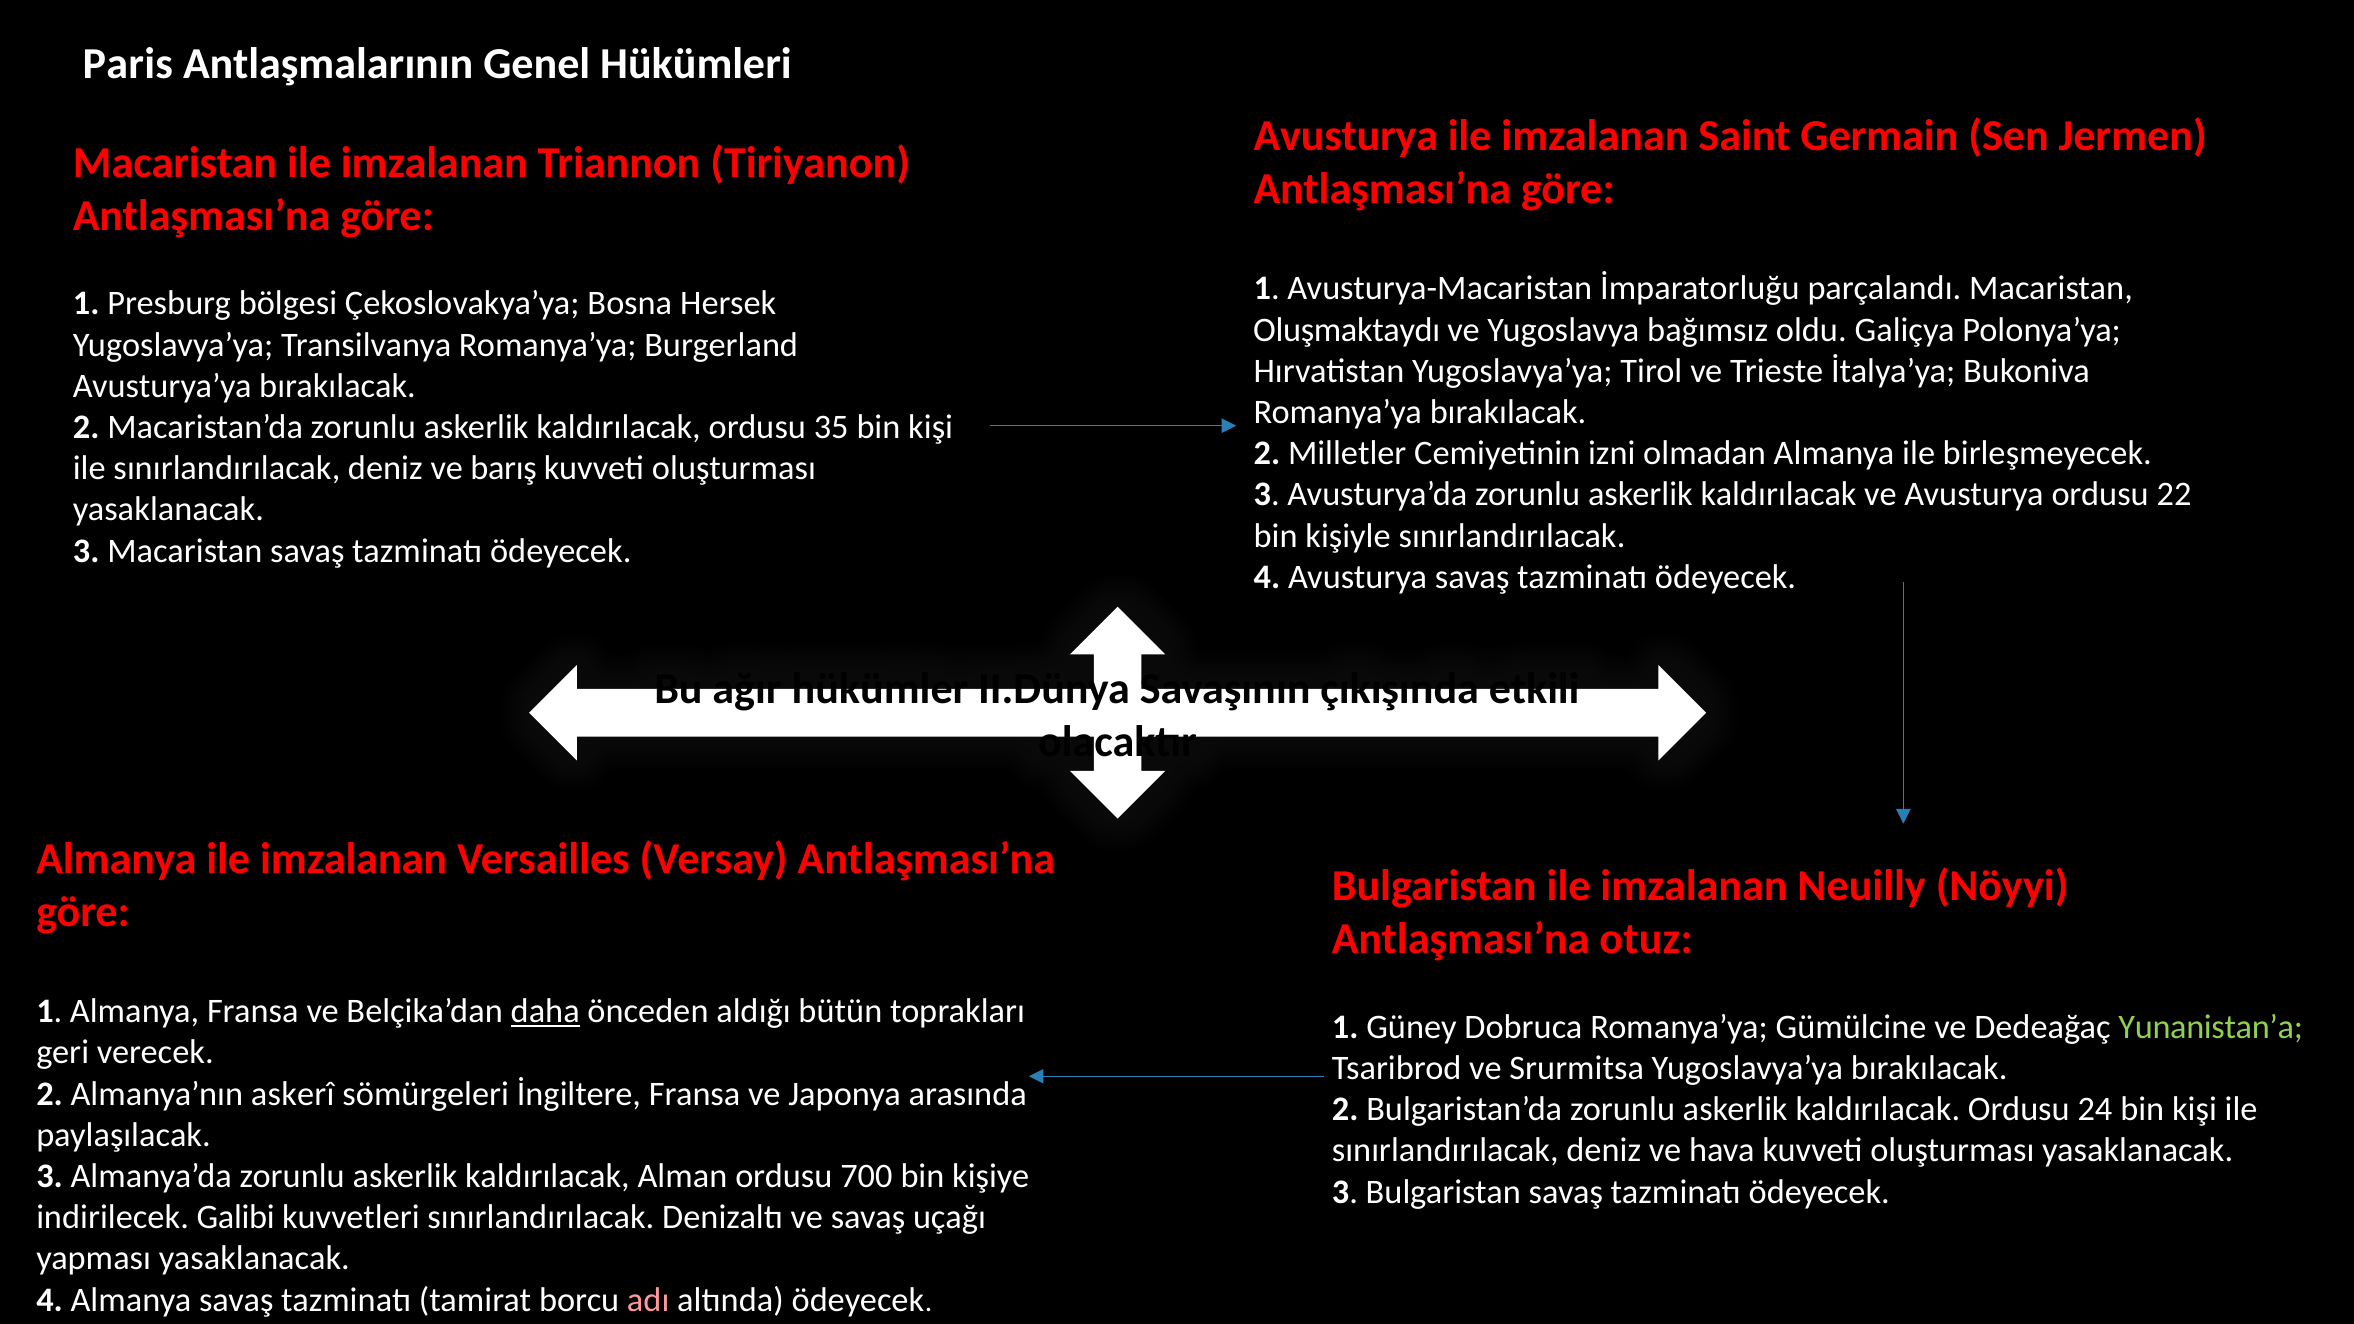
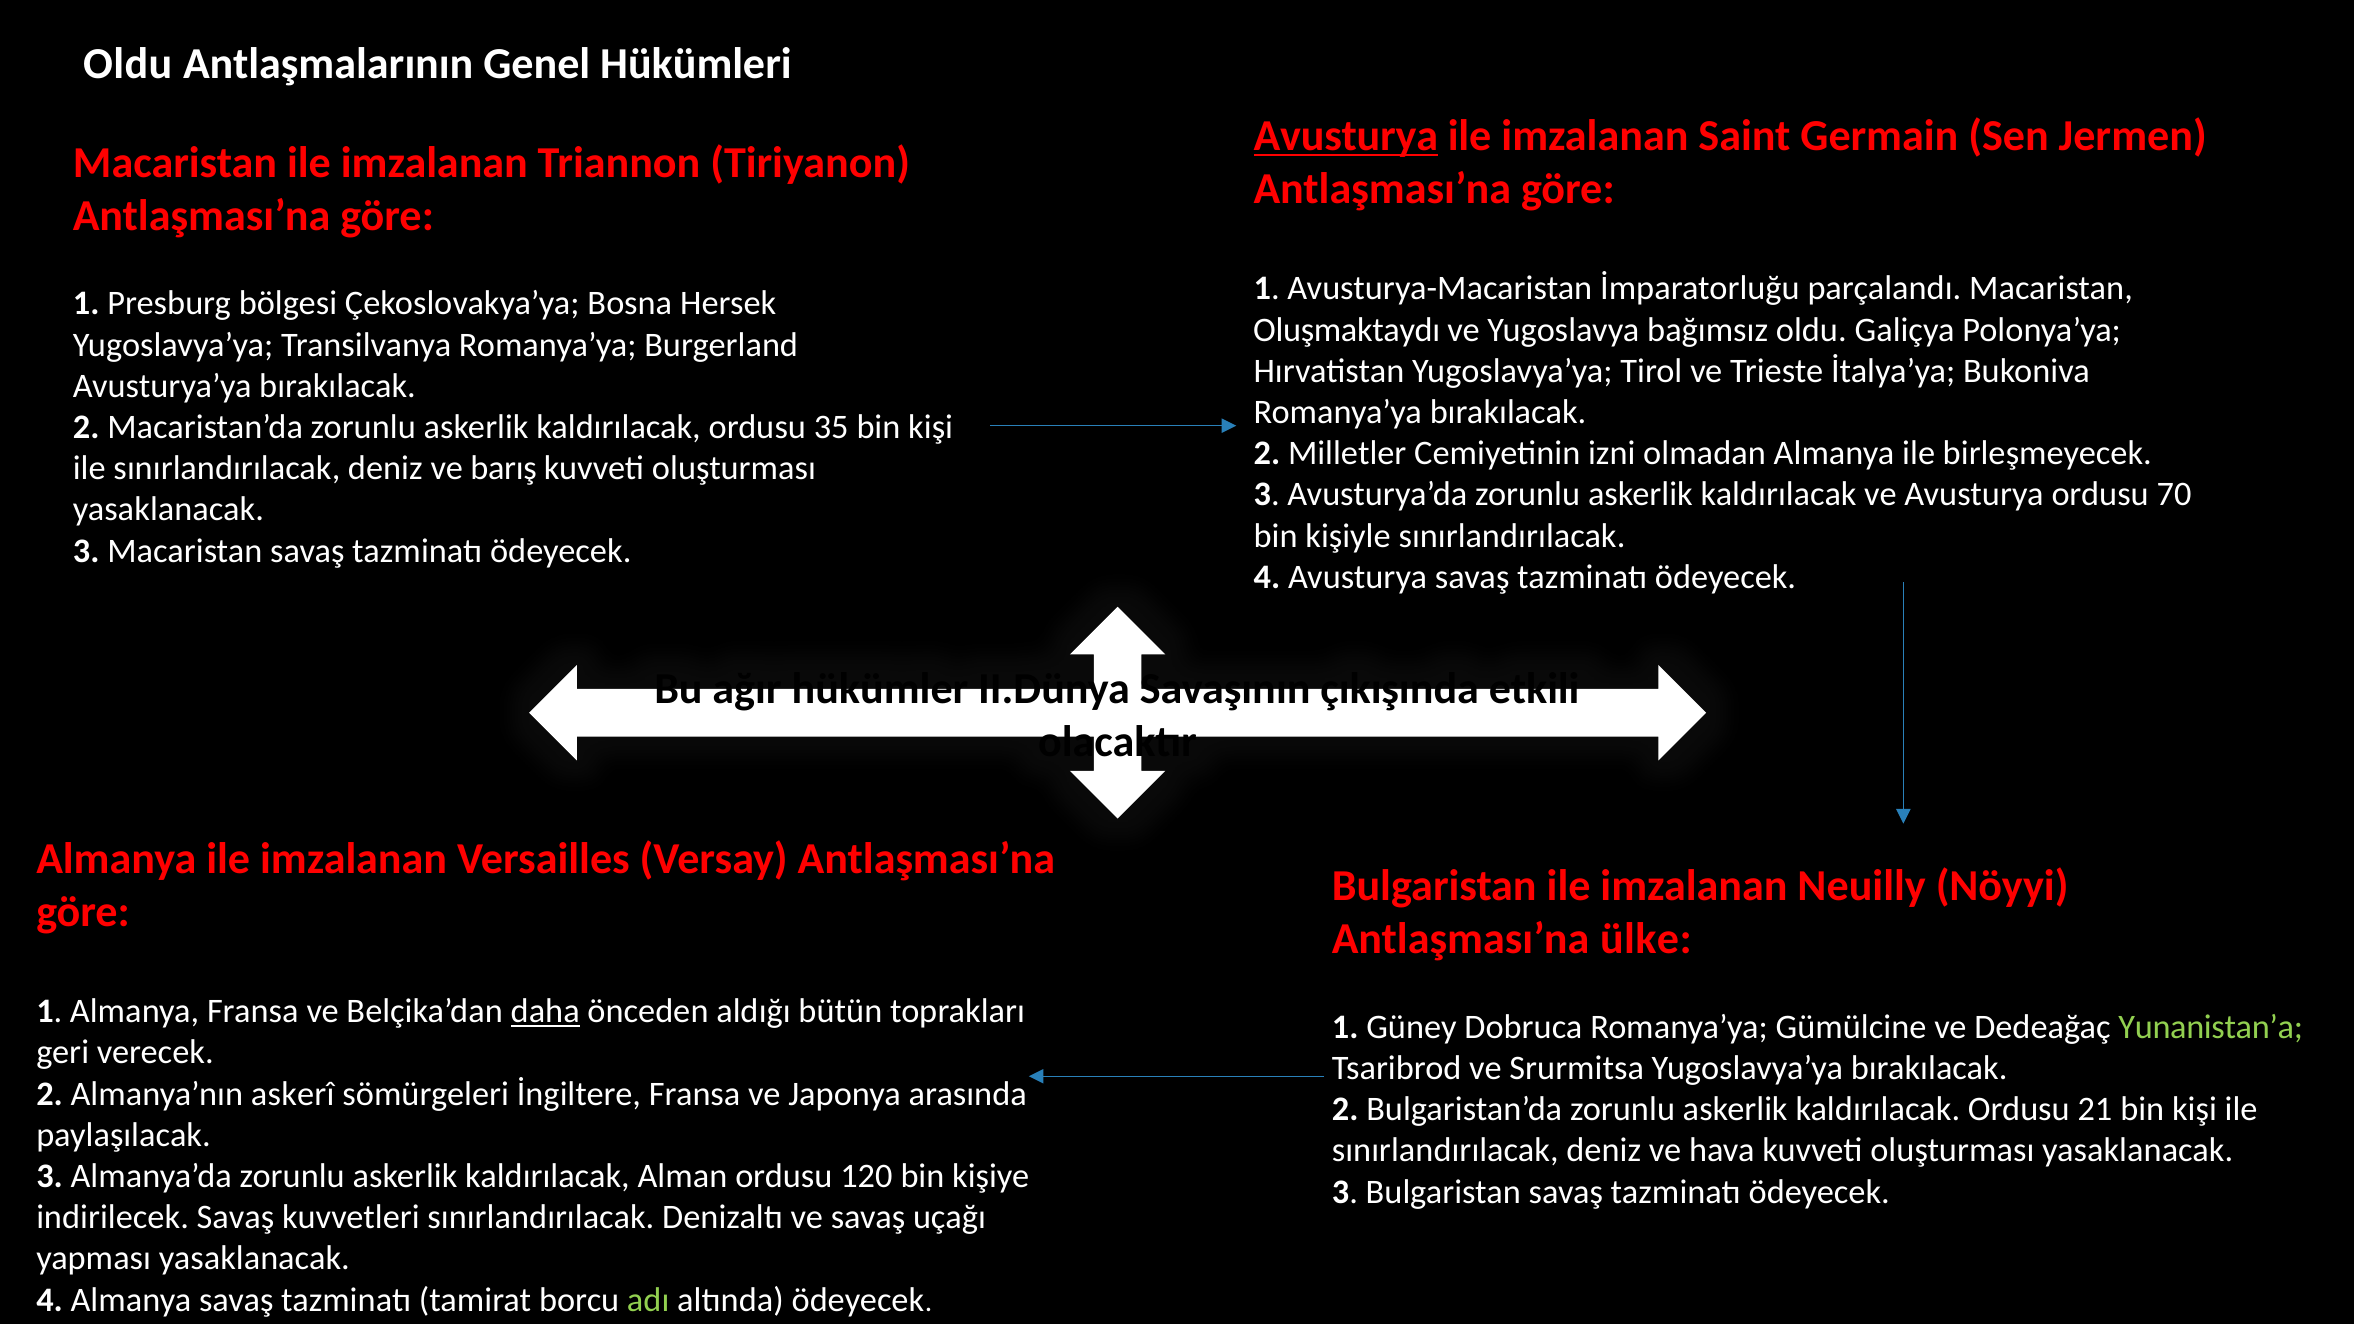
Paris: Paris -> Oldu (128, 64)
Avusturya underline: none -> present (1346, 136)
22: 22 -> 70 (2174, 495)
otuz: otuz -> ülke (1646, 939)
24: 24 -> 21 (2095, 1109)
700: 700 -> 120 (866, 1176)
indirilecek Galibi: Galibi -> Savaş (236, 1217)
adı colour: pink -> light green (648, 1300)
